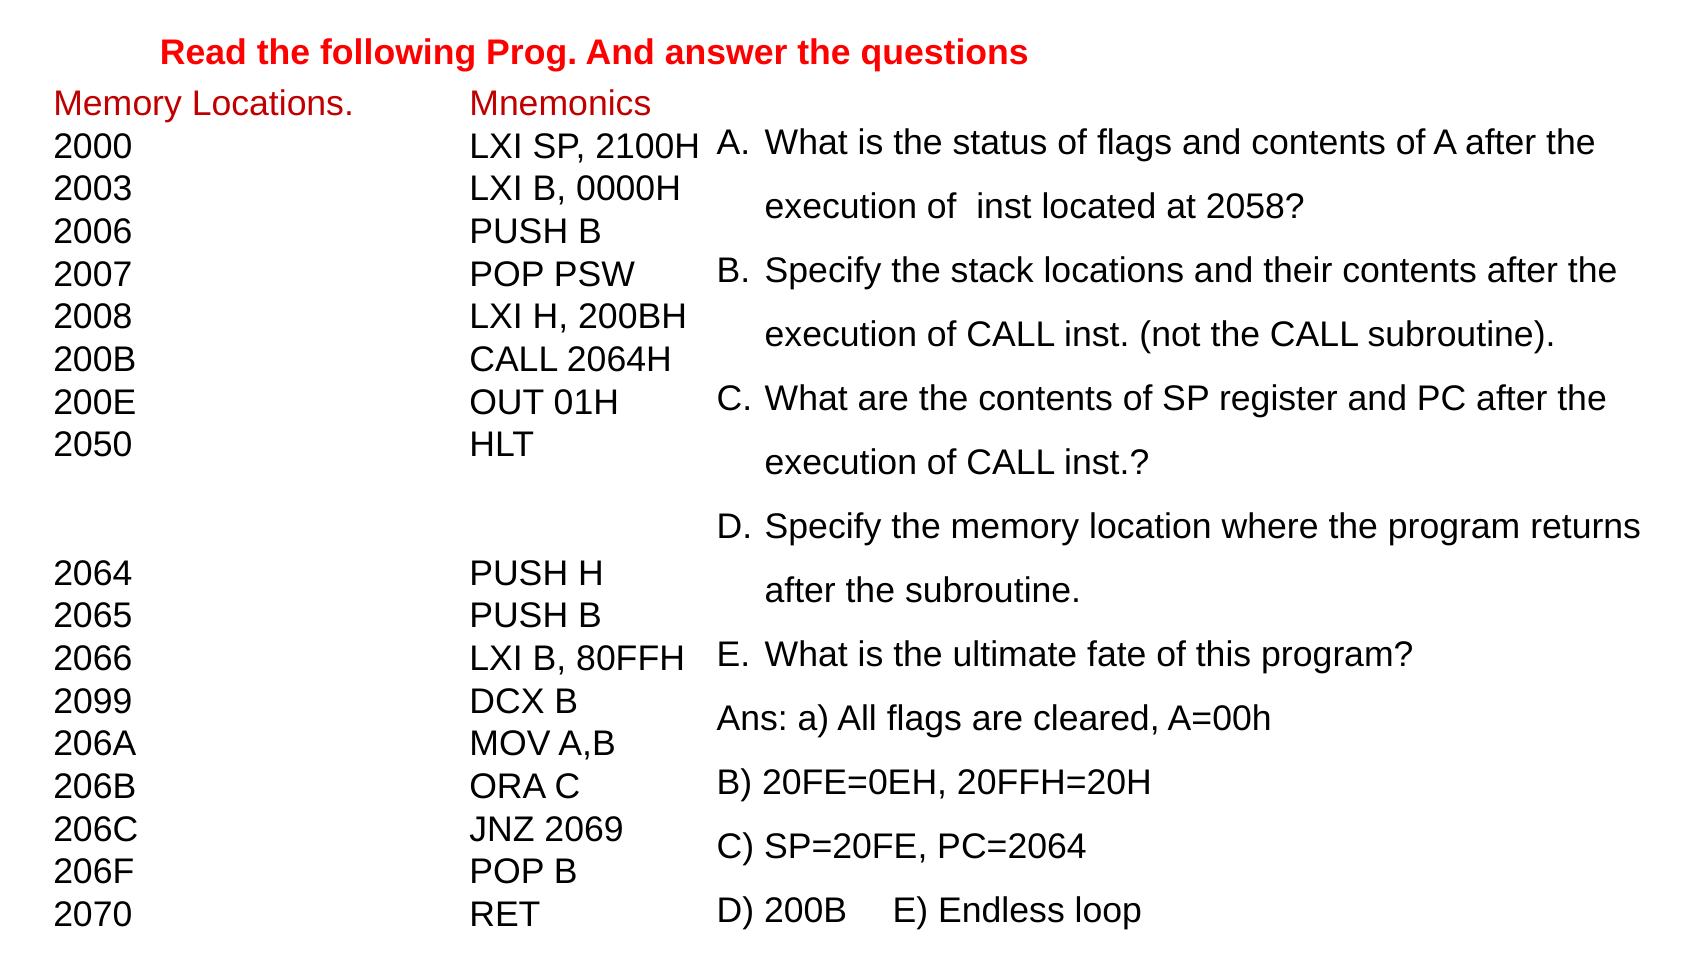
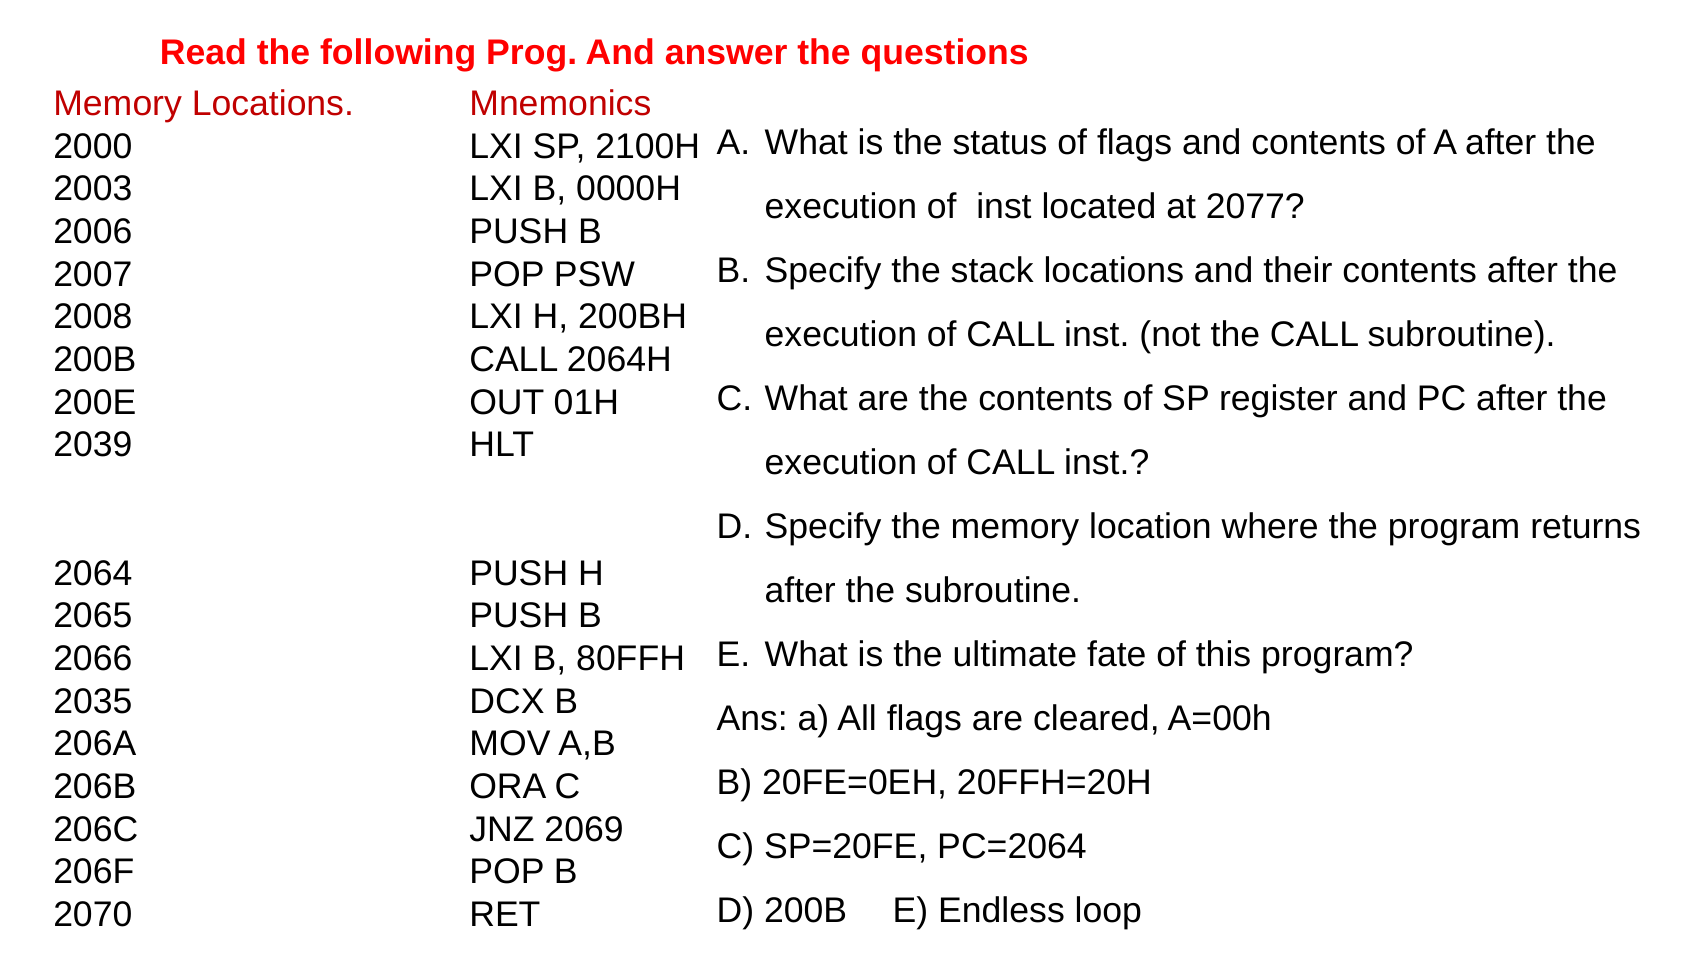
2058: 2058 -> 2077 (1255, 207)
2050: 2050 -> 2039 (93, 445)
2099: 2099 -> 2035 (93, 701)
